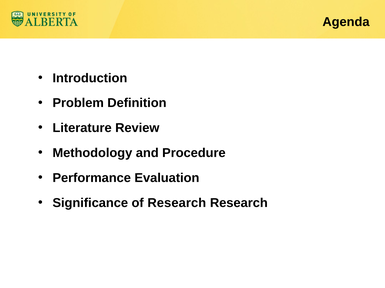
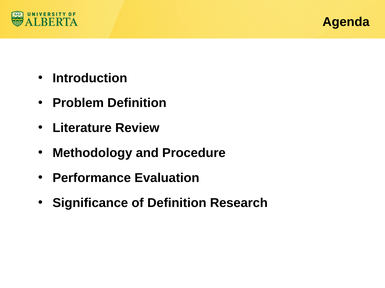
of Research: Research -> Definition (177, 203)
